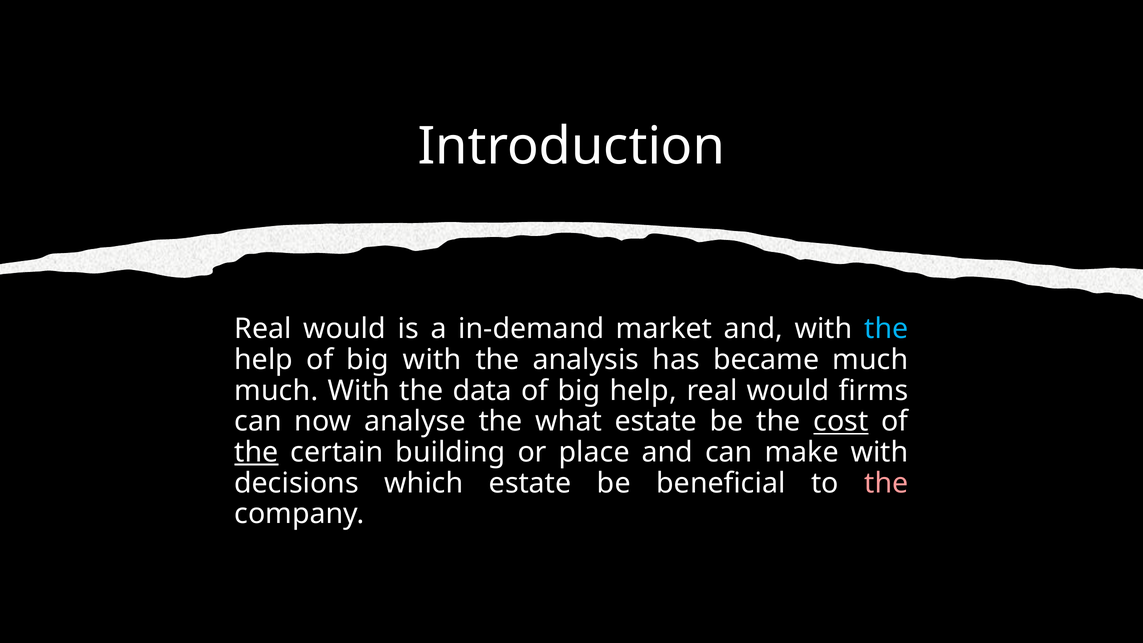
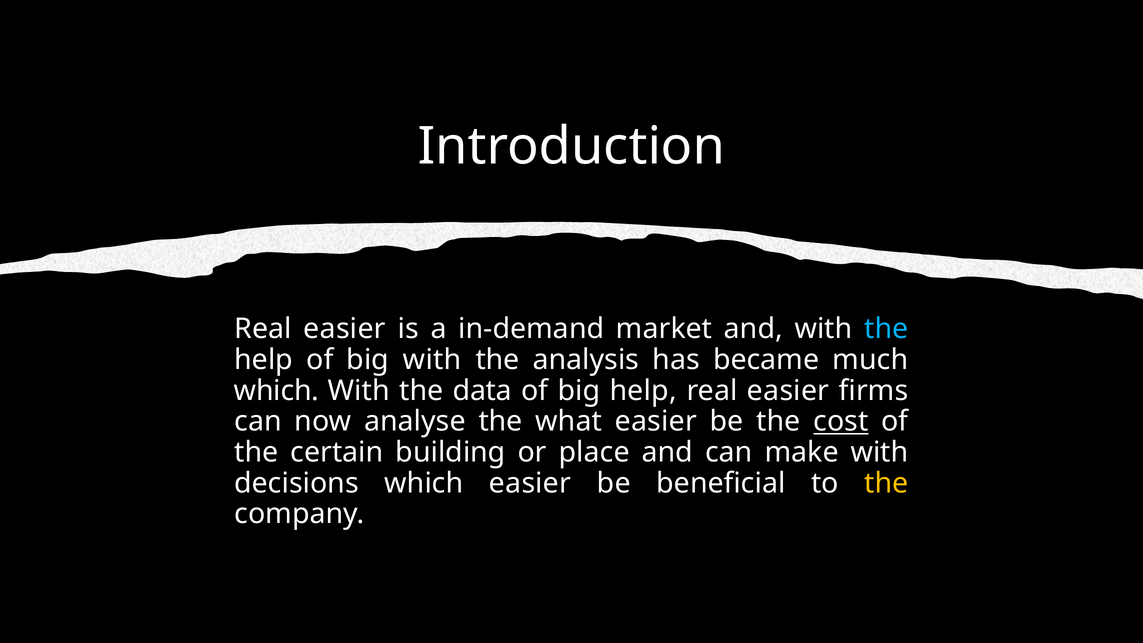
would: would -> easier (345, 329)
much: much -> which (277, 391)
would: would -> easier (788, 391)
what estate: estate -> easier (656, 421)
the underline: present -> none (256, 452)
which estate: estate -> easier (530, 483)
the colour: pink -> yellow (886, 483)
